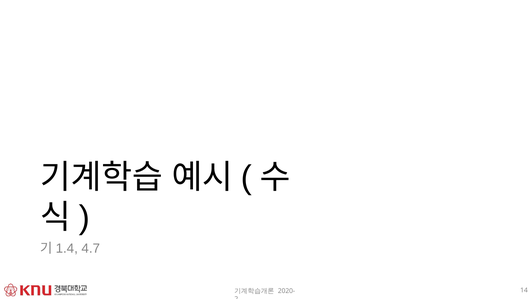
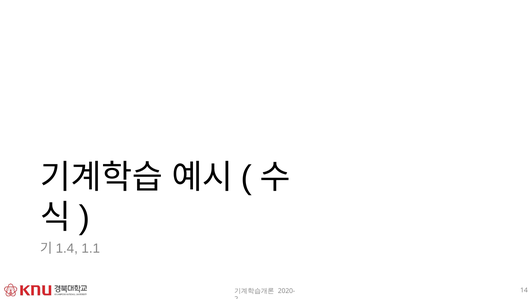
4.7: 4.7 -> 1.1 (91, 249)
